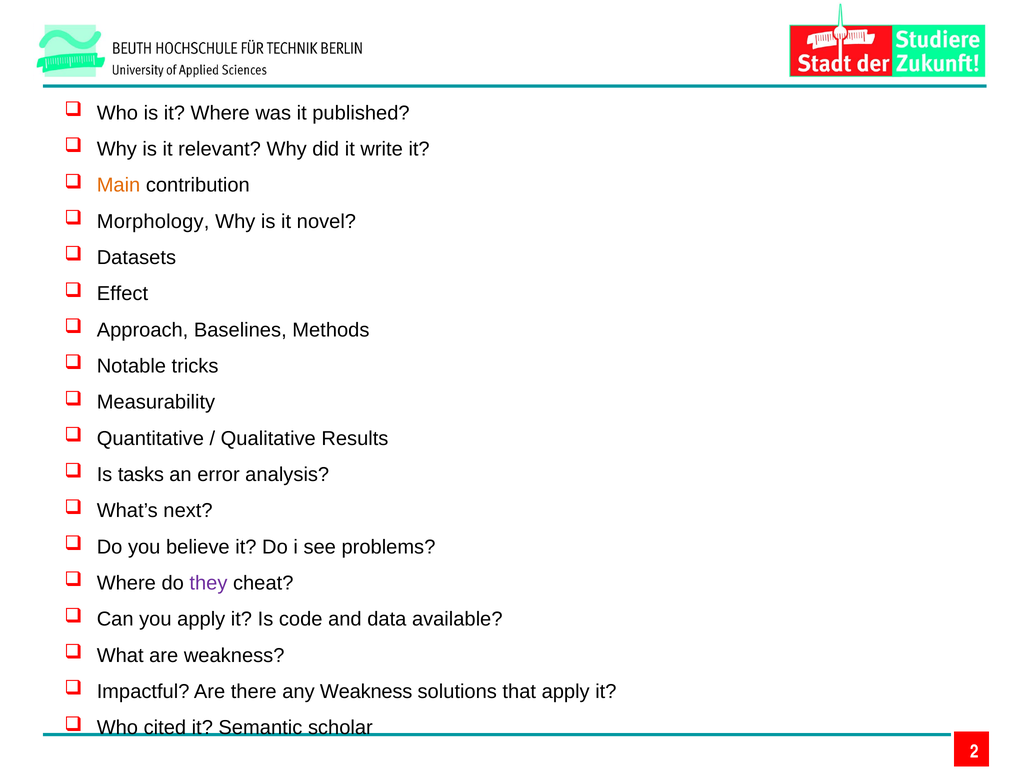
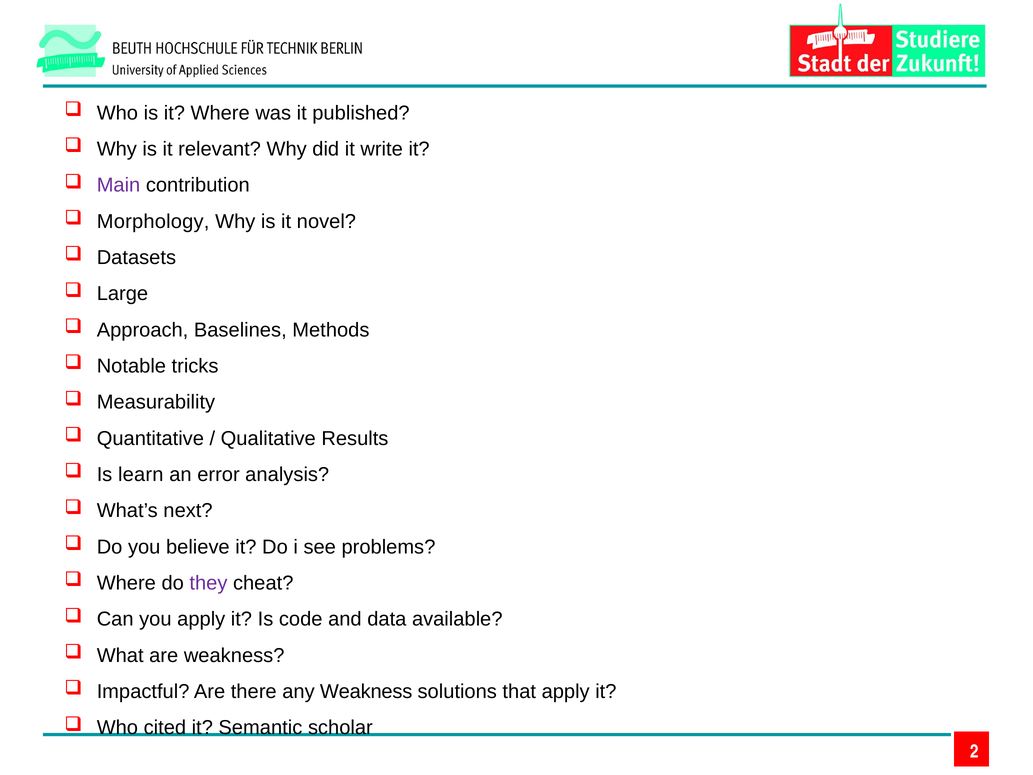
Main colour: orange -> purple (119, 185)
Effect: Effect -> Large (122, 294)
tasks: tasks -> learn (141, 474)
